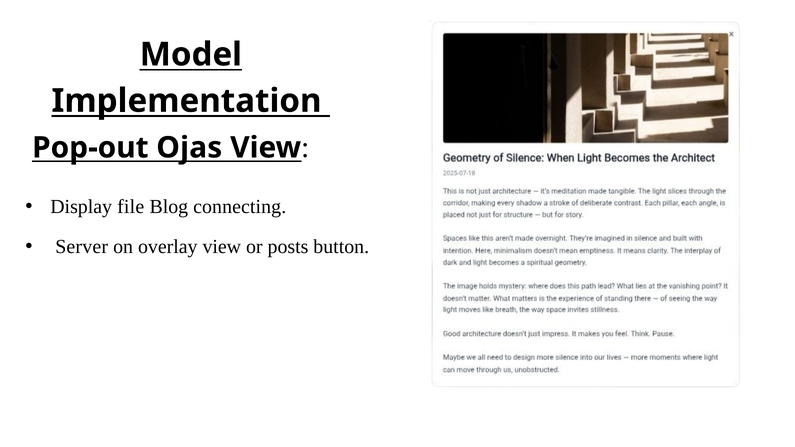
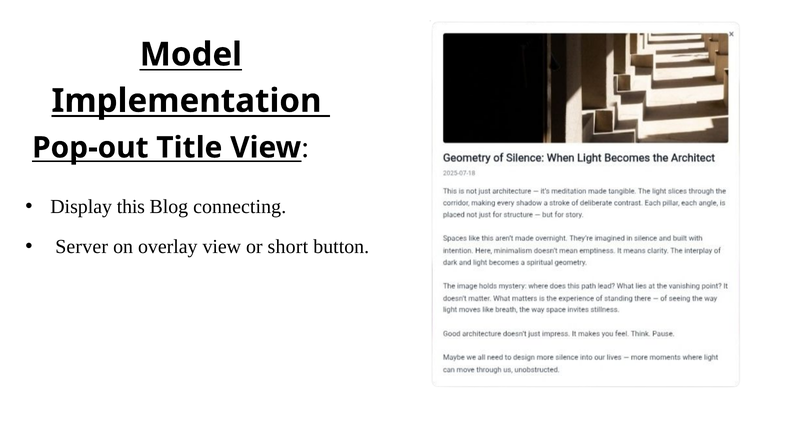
Ojas: Ojas -> Title (189, 148)
file: file -> this (131, 207)
posts: posts -> short (288, 247)
